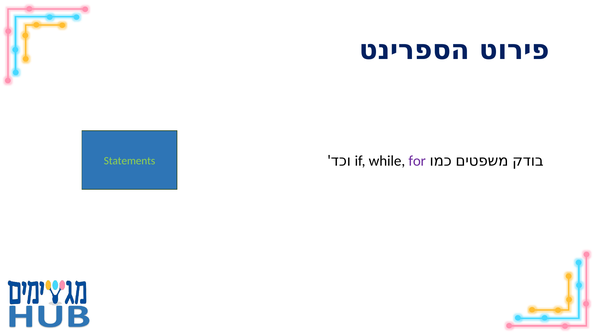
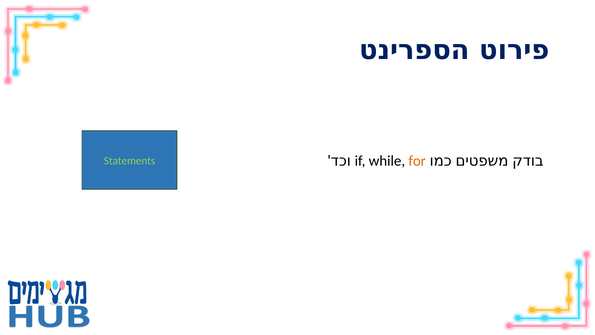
for colour: purple -> orange (417, 161)
